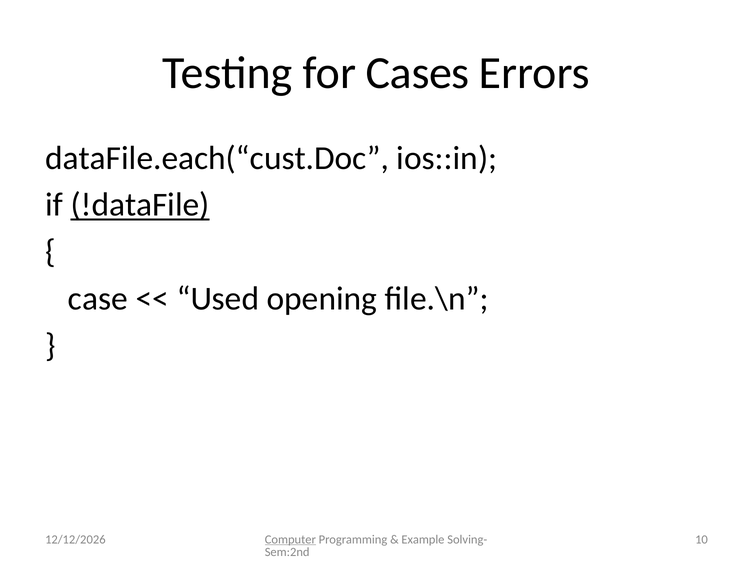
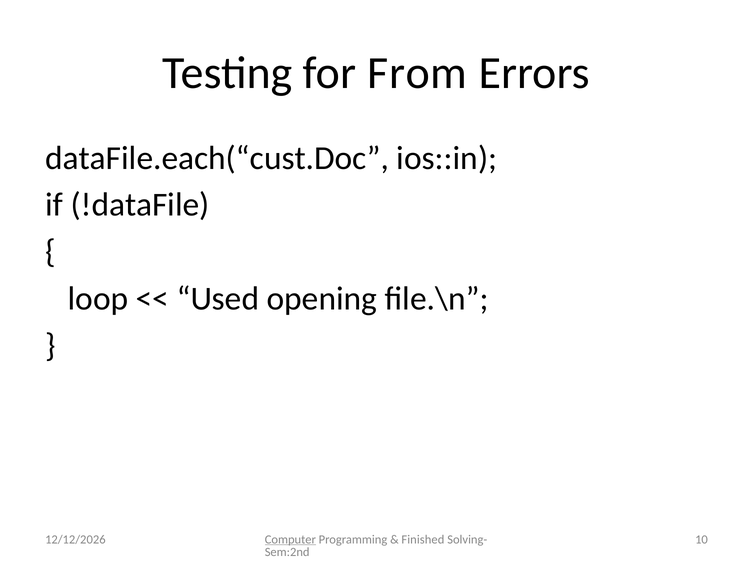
Cases: Cases -> From (417, 73)
!dataFile underline: present -> none (140, 205)
case: case -> loop (98, 299)
Example: Example -> Finished (423, 539)
